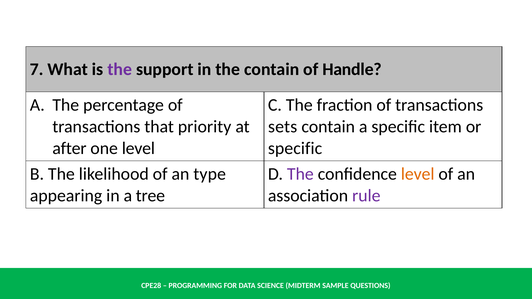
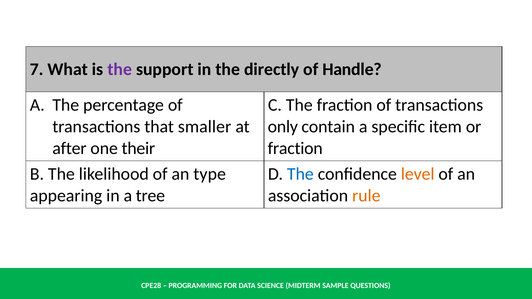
the contain: contain -> directly (272, 69)
priority: priority -> smaller (205, 127)
sets: sets -> only (283, 127)
one level: level -> their (138, 148)
specific: specific -> fraction (295, 148)
The colour: purple -> blue (300, 174)
rule colour: purple -> orange (366, 196)
